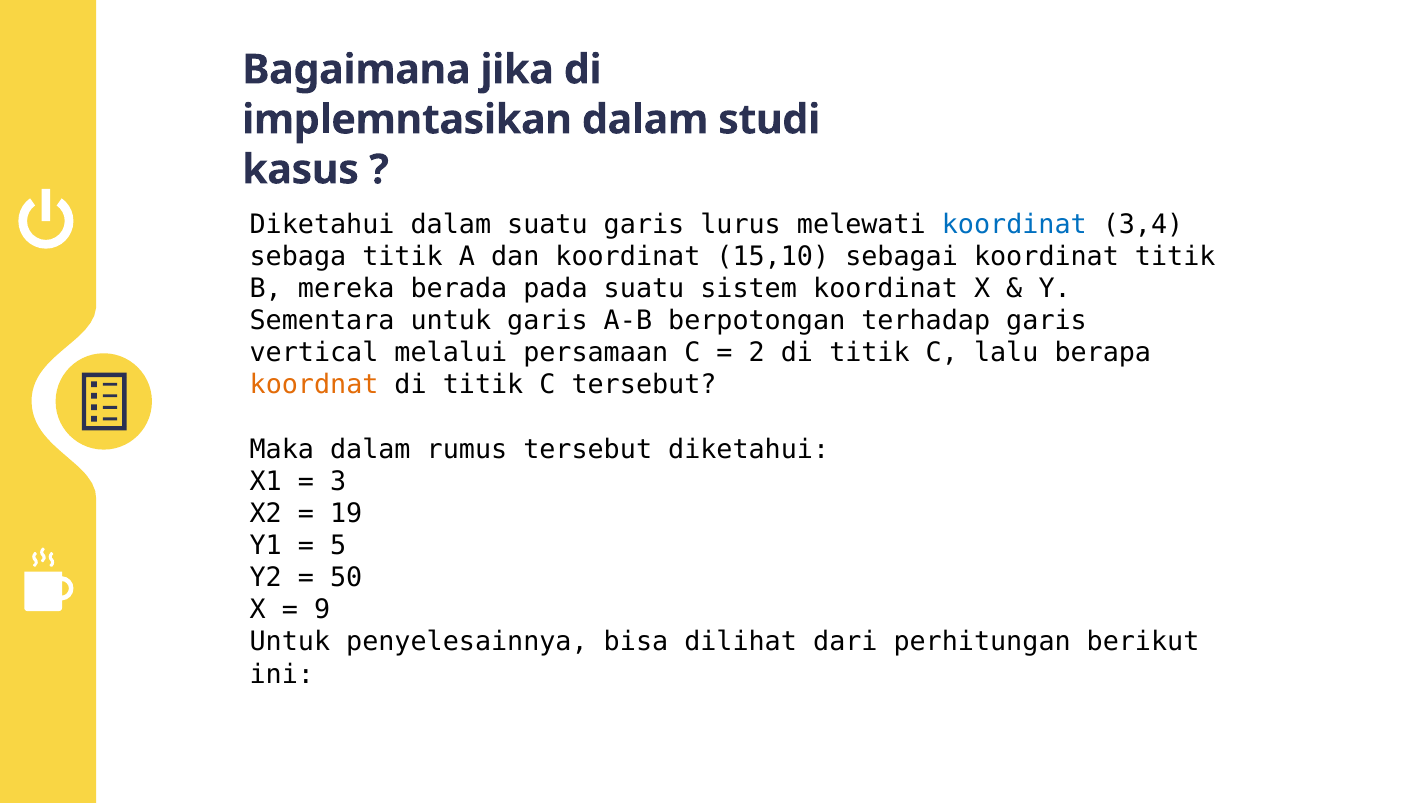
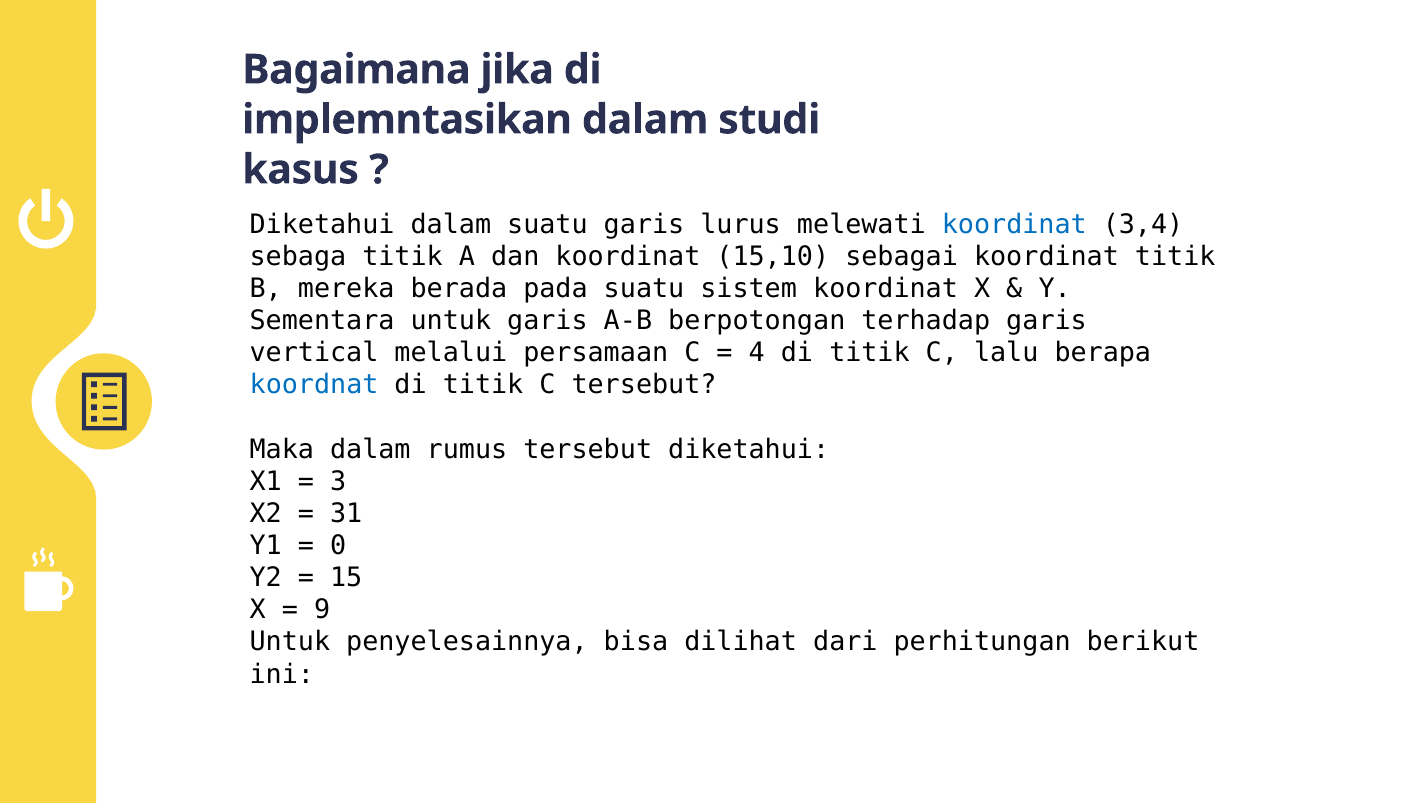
2: 2 -> 4 (757, 353)
koordnat colour: orange -> blue (314, 385)
19: 19 -> 31 (346, 513)
5: 5 -> 0 (338, 546)
50: 50 -> 15 (346, 578)
